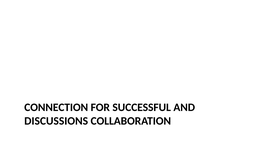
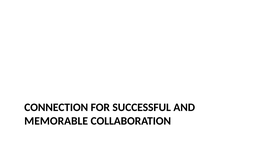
DISCUSSIONS: DISCUSSIONS -> MEMORABLE (56, 121)
